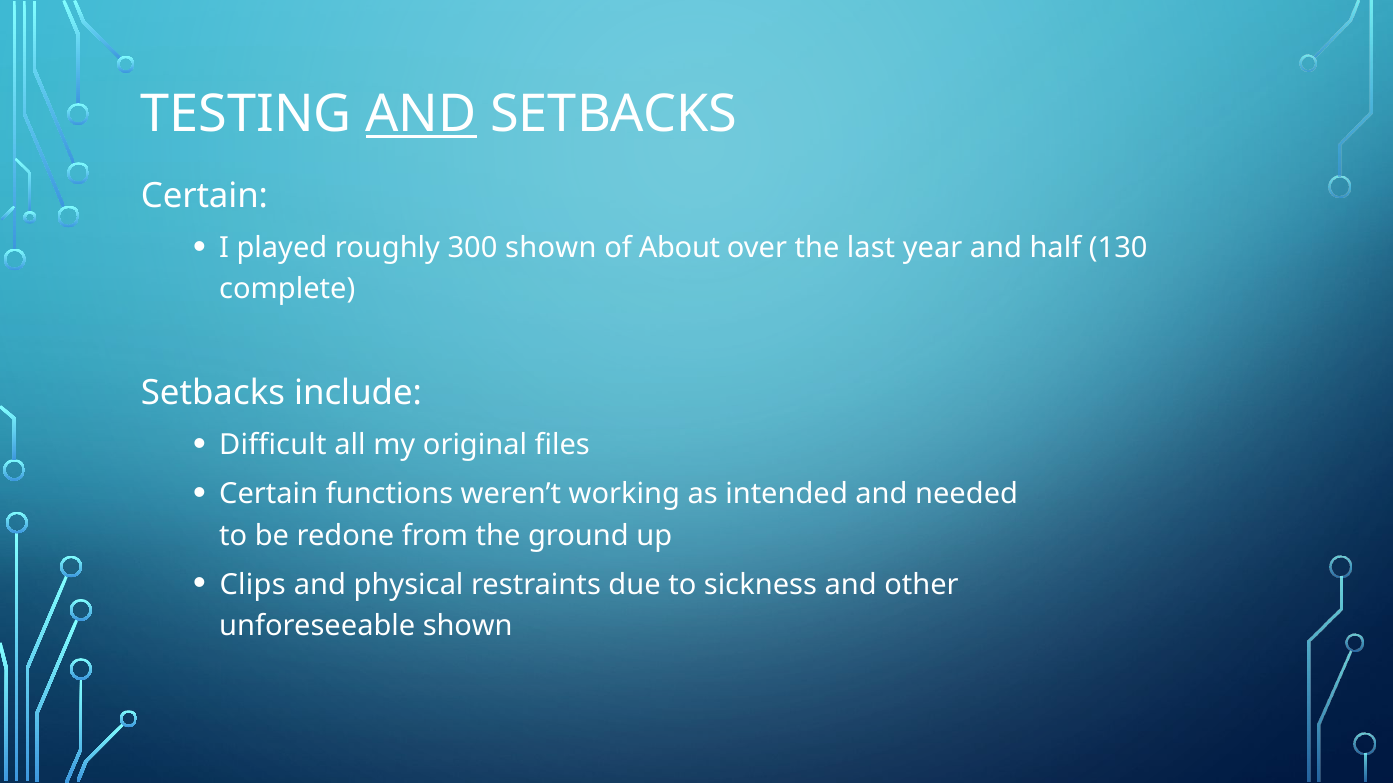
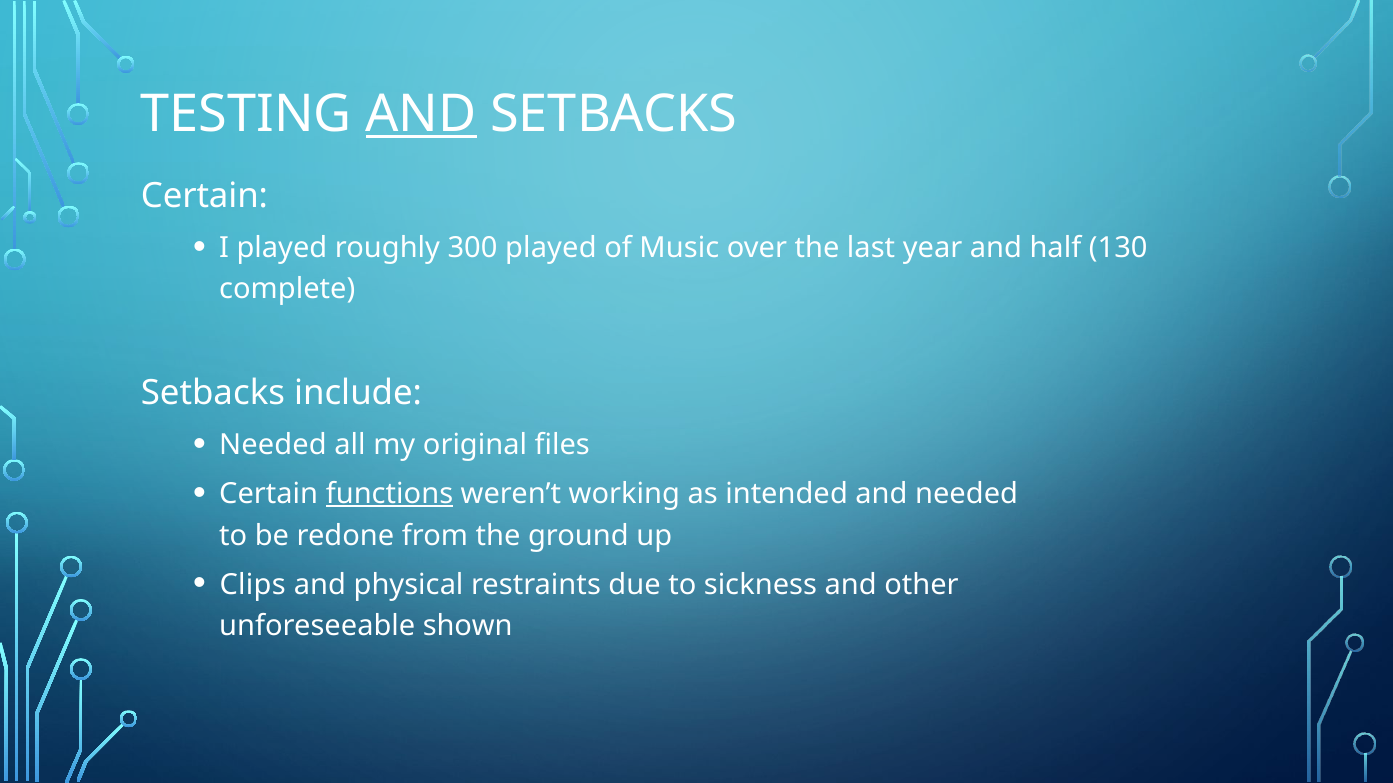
300 shown: shown -> played (551, 248)
About: About -> Music (679, 248)
Difficult: Difficult -> Needed (273, 445)
functions underline: none -> present (389, 494)
